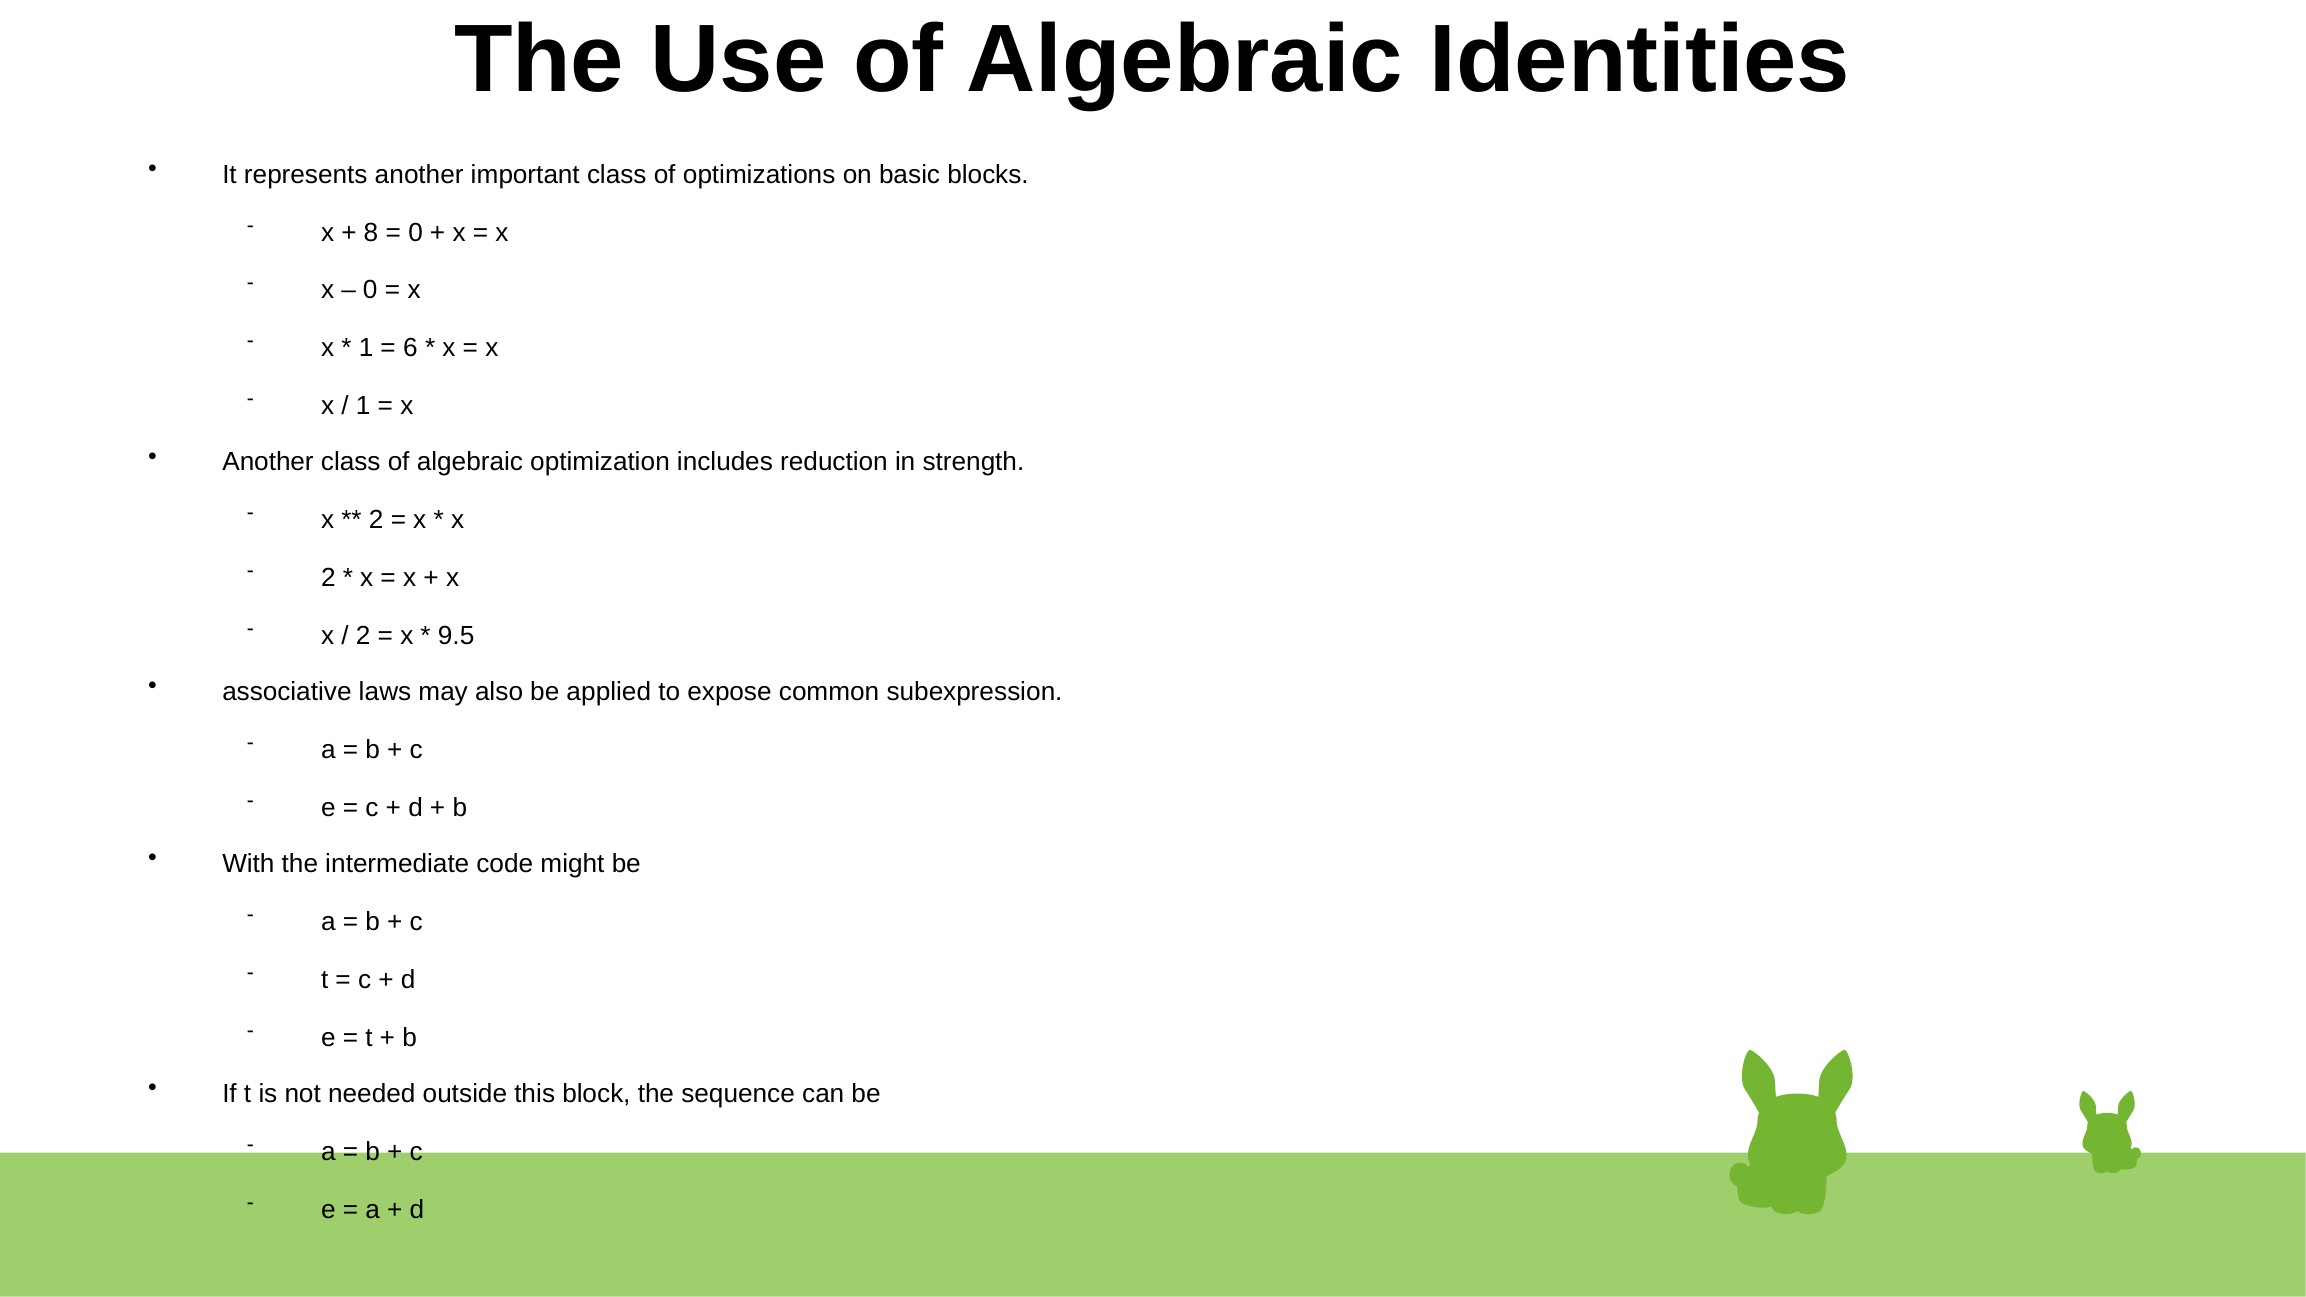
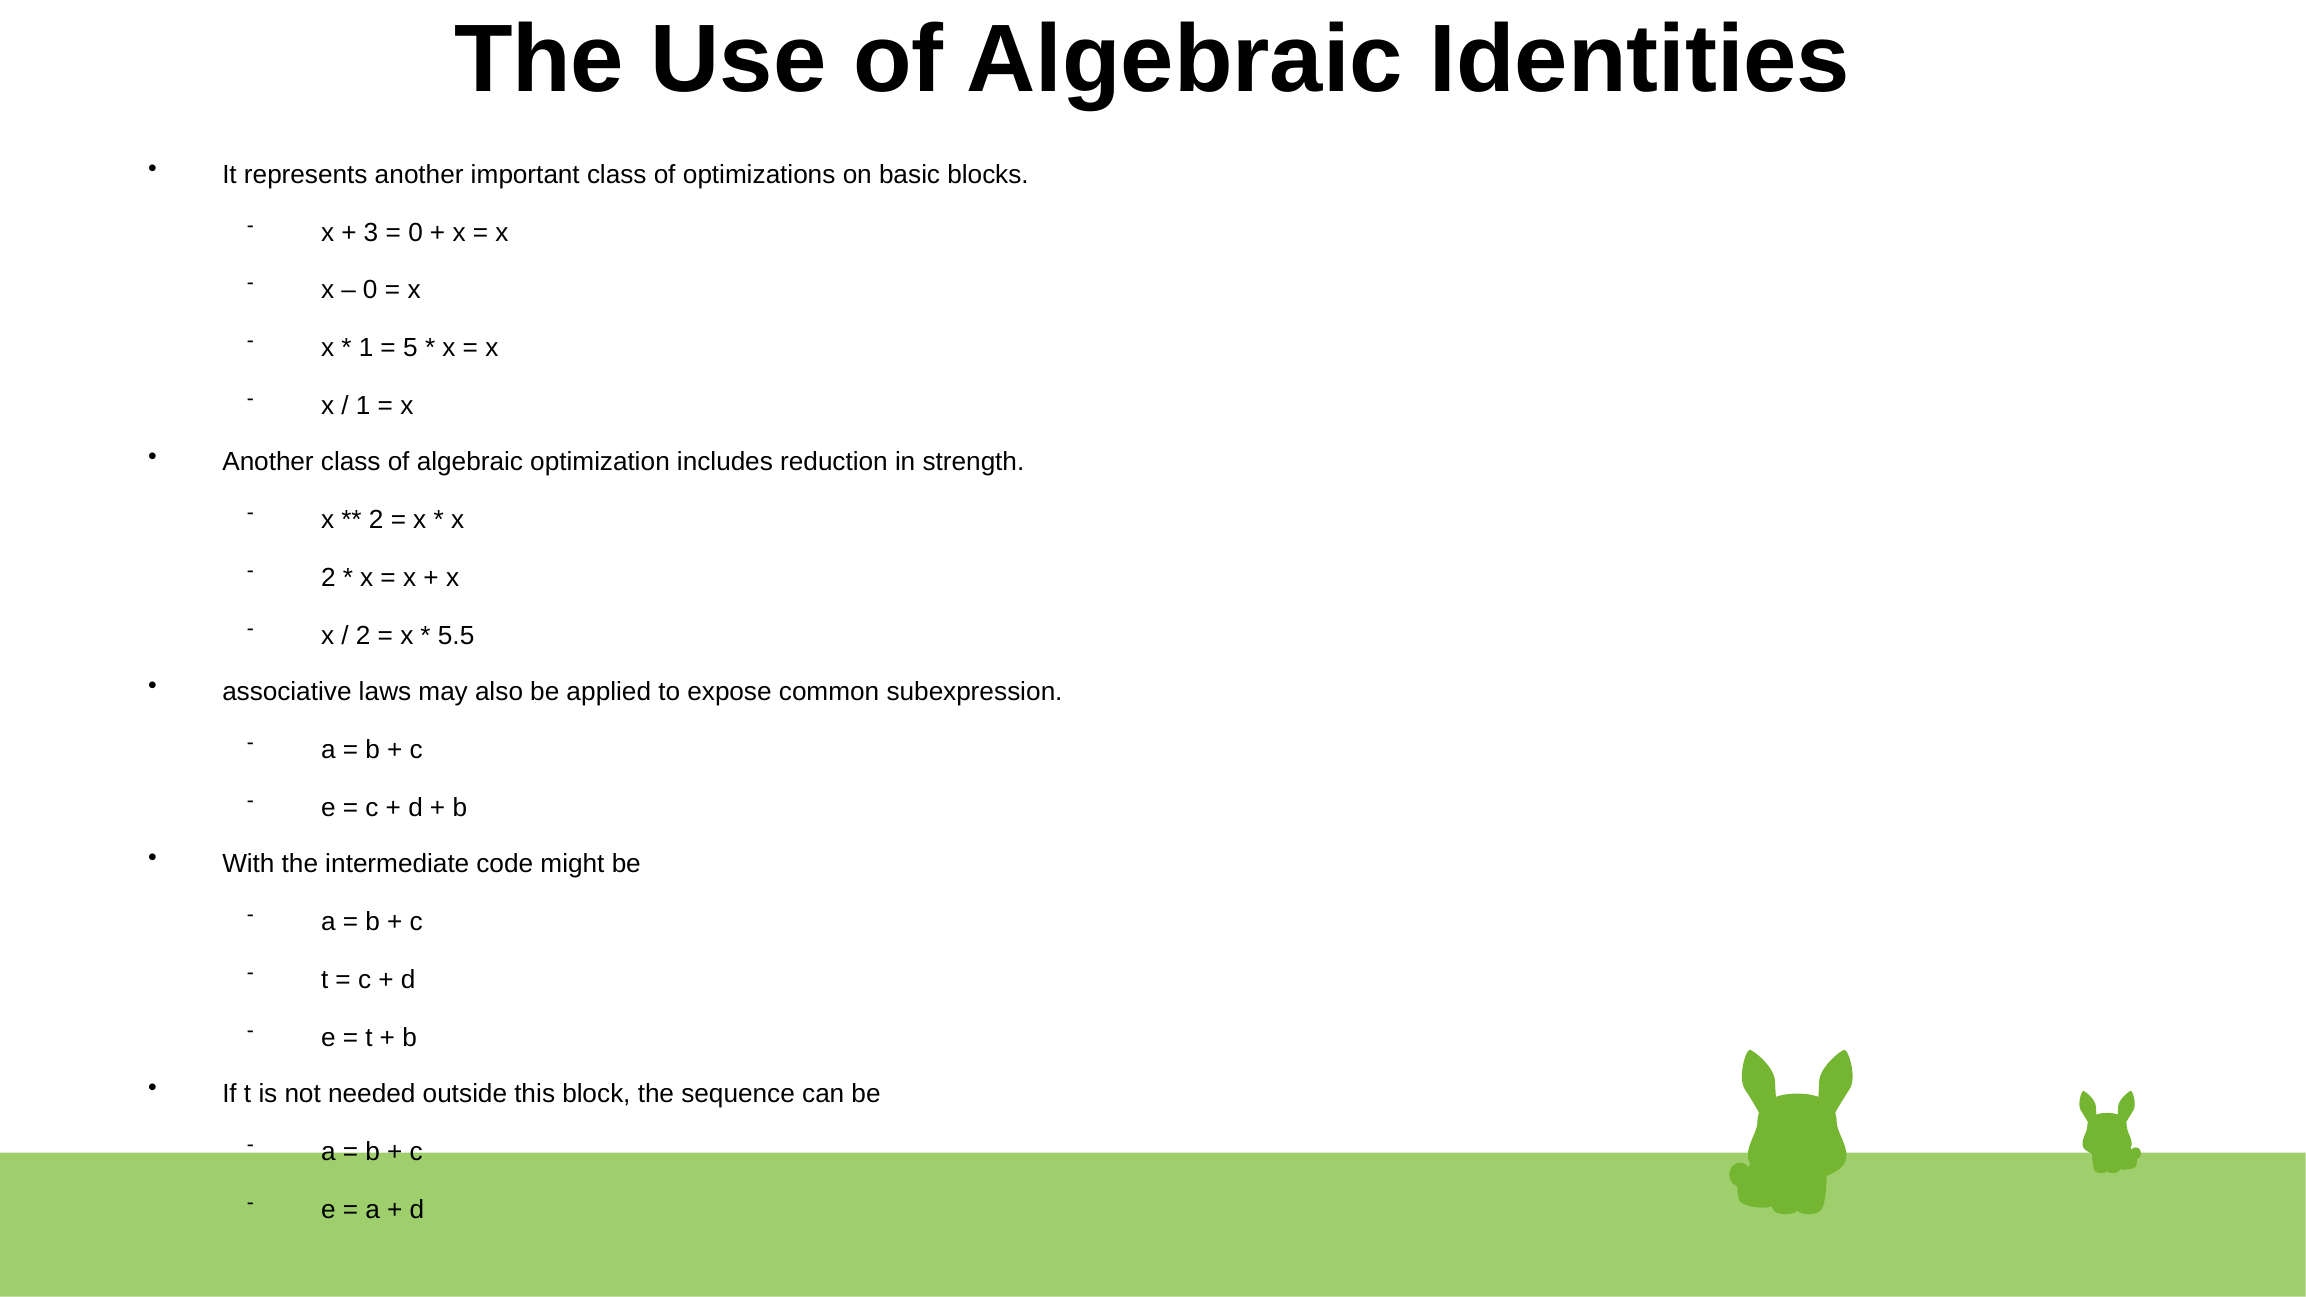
8: 8 -> 3 (371, 232)
6: 6 -> 5 (410, 348)
9.5: 9.5 -> 5.5 (456, 636)
